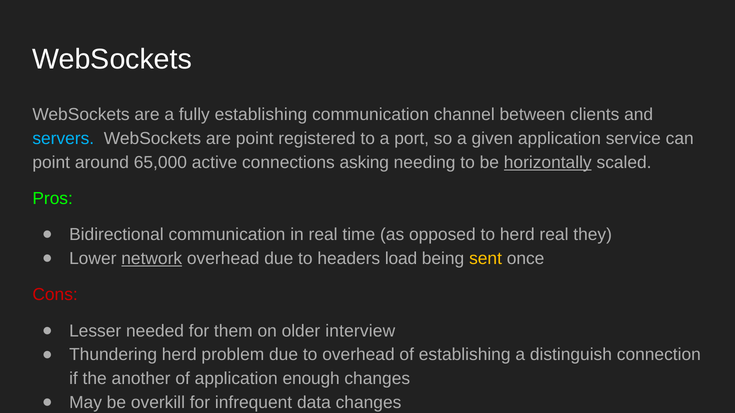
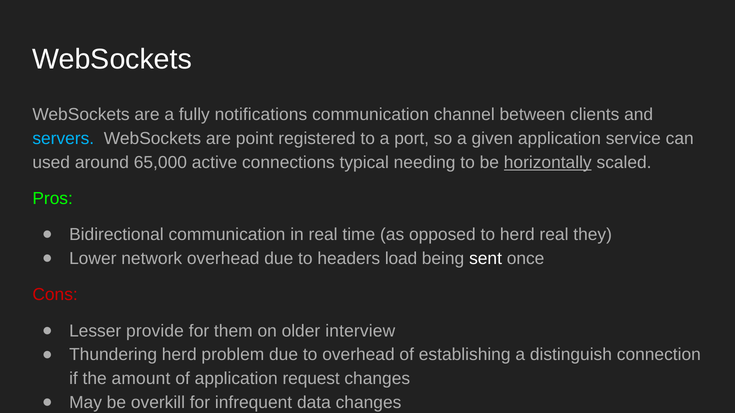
fully establishing: establishing -> notifications (261, 115)
point: point -> used (51, 163)
asking: asking -> typical (364, 163)
network underline: present -> none (152, 259)
sent colour: yellow -> white (486, 259)
needed: needed -> provide (155, 331)
another: another -> amount (141, 379)
enough: enough -> request (311, 379)
